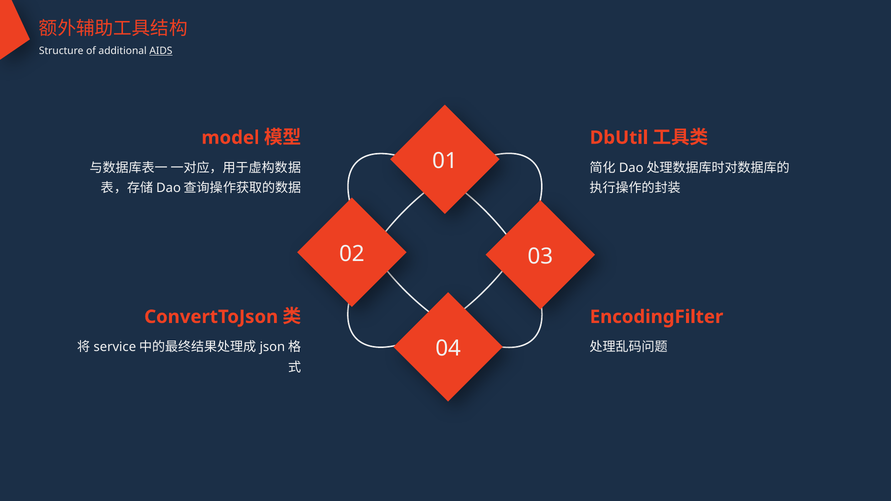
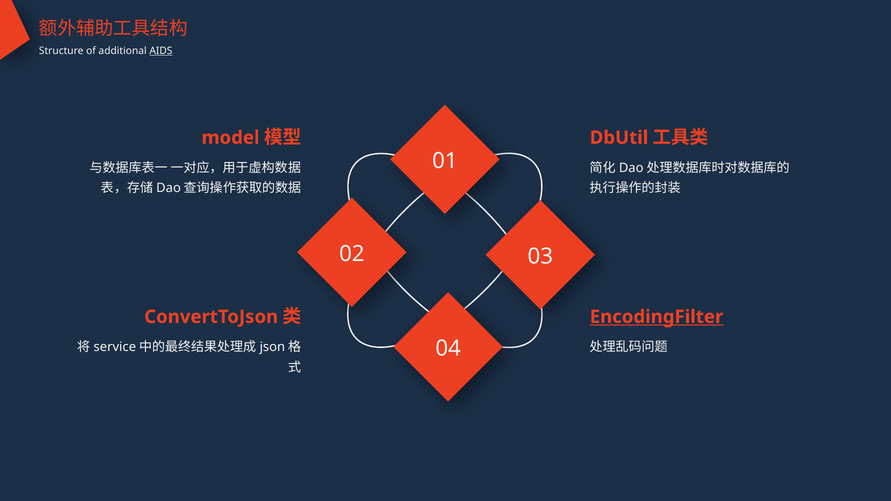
EncodingFilter underline: none -> present (657, 317)
